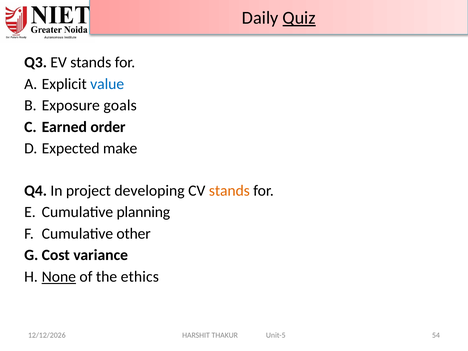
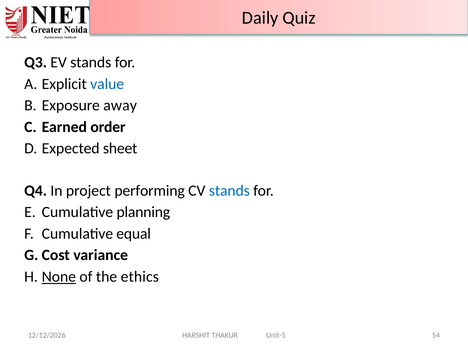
Quiz underline: present -> none (299, 18)
goals: goals -> away (120, 105)
make: make -> sheet (120, 148)
developing: developing -> performing (150, 191)
stands colour: orange -> blue (229, 191)
other: other -> equal (134, 234)
